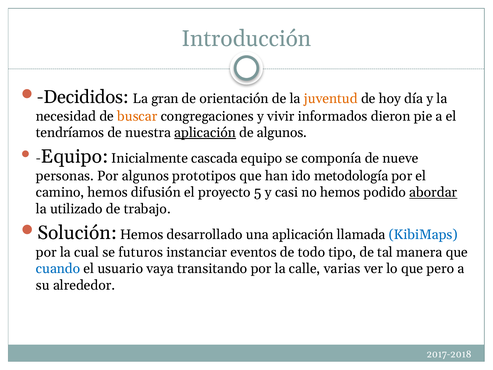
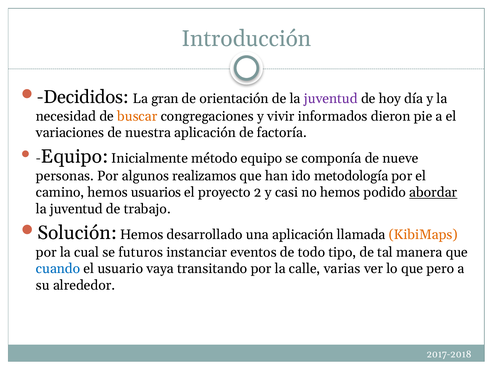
juventud colour: orange -> purple (331, 99)
tendríamos: tendríamos -> variaciones (70, 133)
aplicación underline: present -> none (205, 133)
de algunos: algunos -> factoría (282, 133)
cascada: cascada -> método (214, 158)
prototipos: prototipos -> realizamos (204, 176)
difusión: difusión -> usuarios (156, 192)
5: 5 -> 2 (258, 192)
utilizado: utilizado -> juventud (76, 209)
KibiMaps colour: blue -> orange (423, 235)
